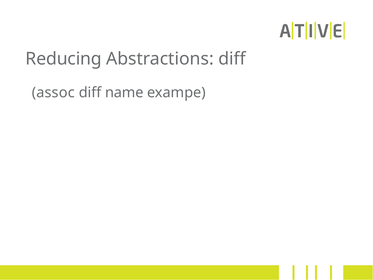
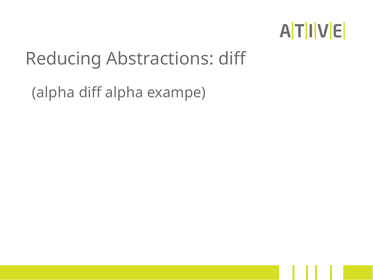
assoc: assoc -> alpha (53, 92)
name: name -> alpha (124, 92)
